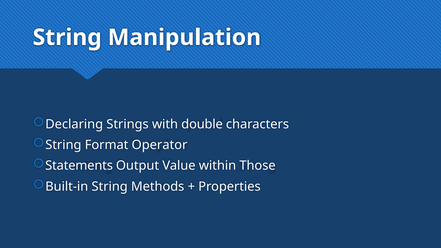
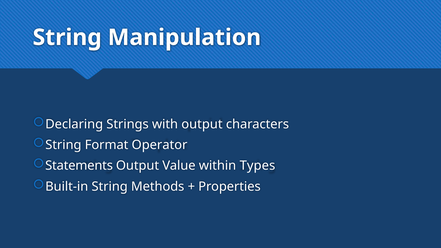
with double: double -> output (202, 124)
Those: Those -> Types (257, 166)
